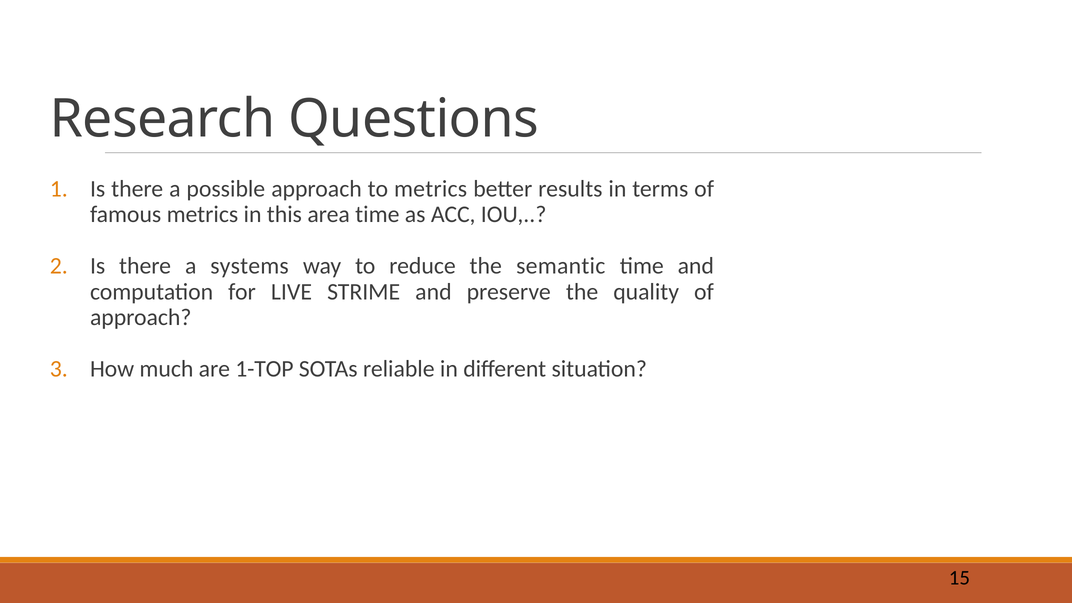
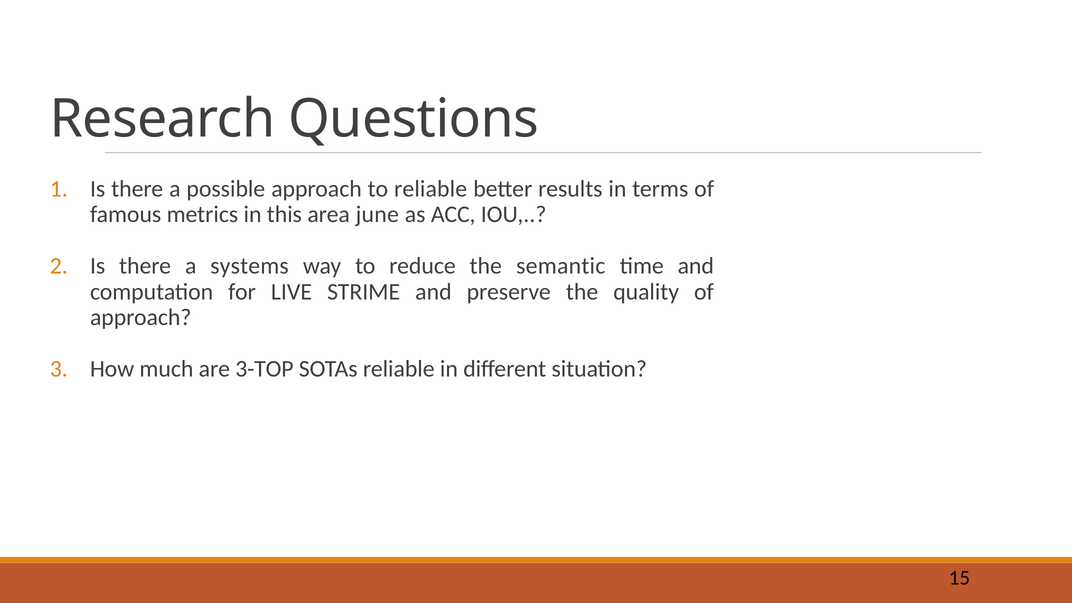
to metrics: metrics -> reliable (431, 189)
area time: time -> june (377, 215)
1-TOP: 1-TOP -> 3-TOP (264, 369)
